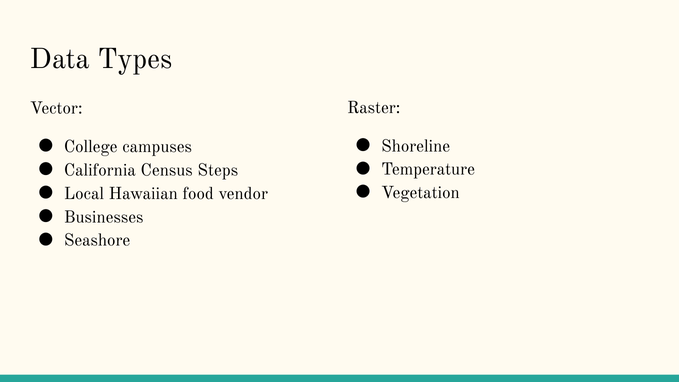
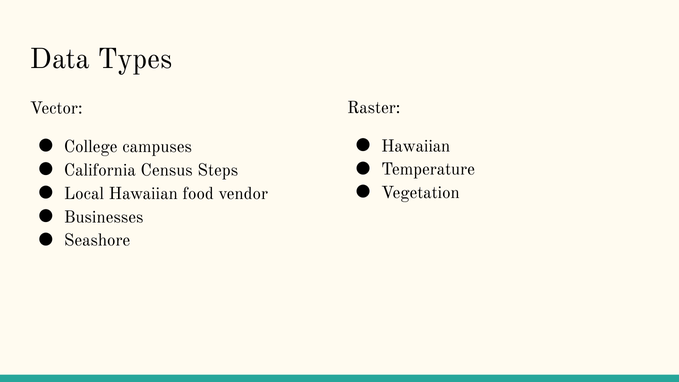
Shoreline: Shoreline -> Hawaiian (416, 146)
